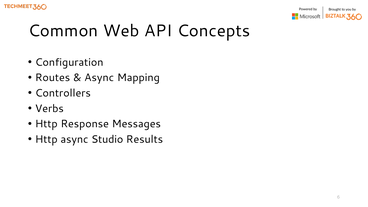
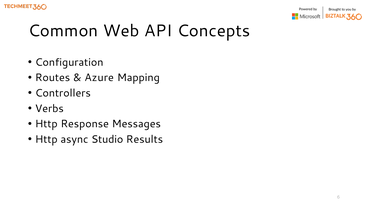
Async: Async -> Azure (99, 78)
